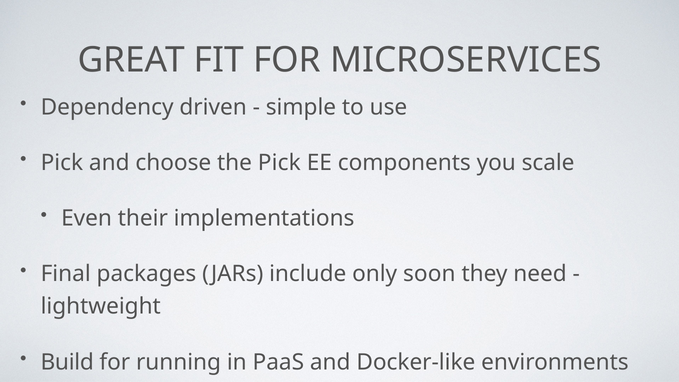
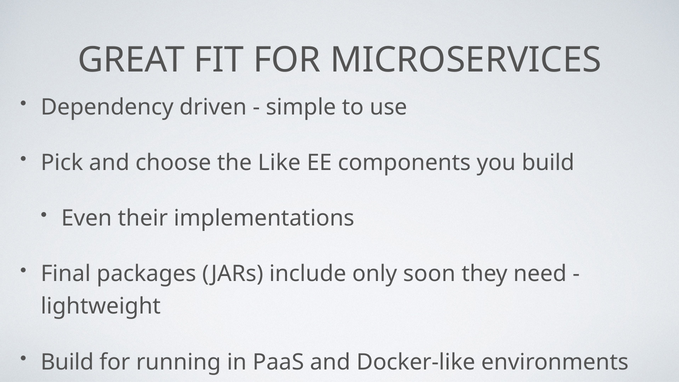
the Pick: Pick -> Like (279, 163)
you scale: scale -> build (548, 163)
